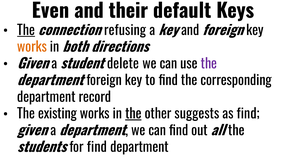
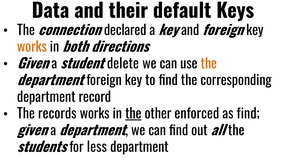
Even: Even -> Data (50, 11)
The underline: present -> none (26, 30)
refusing: refusing -> declared (125, 30)
the colour: purple -> orange (209, 64)
existing: existing -> records (57, 114)
suggests: suggests -> enforced (197, 114)
for find: find -> less (97, 147)
